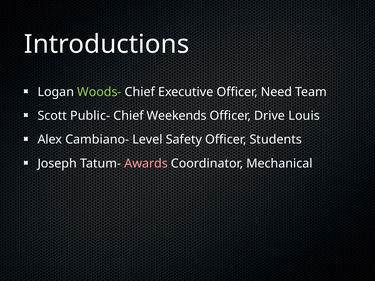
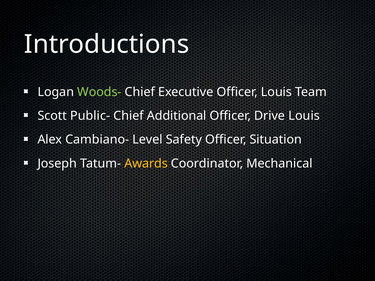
Officer Need: Need -> Louis (276, 92)
Weekends: Weekends -> Additional (177, 116)
Students: Students -> Situation (276, 140)
Awards colour: pink -> yellow (146, 164)
